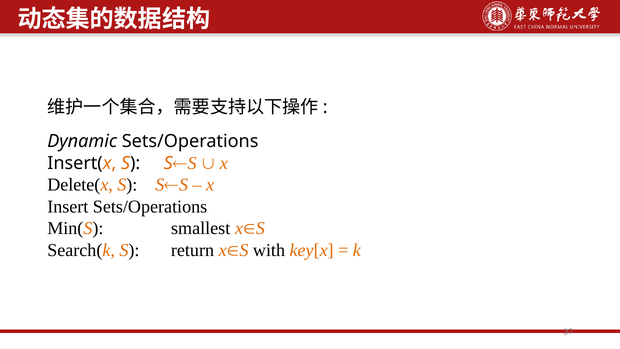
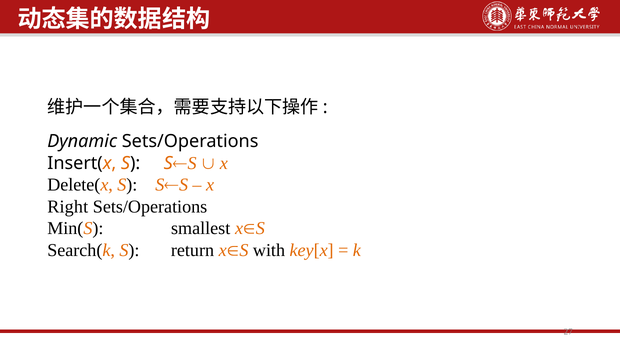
Insert: Insert -> Right (68, 206)
